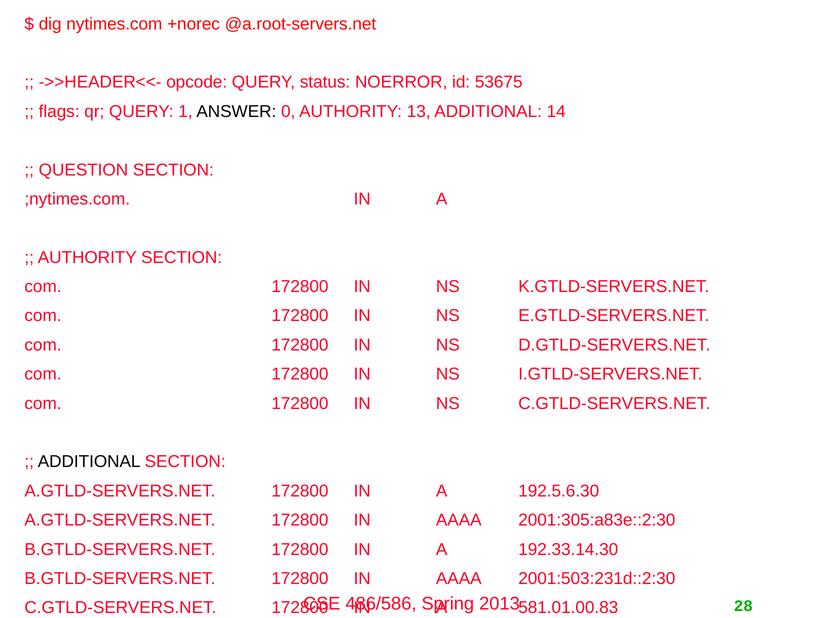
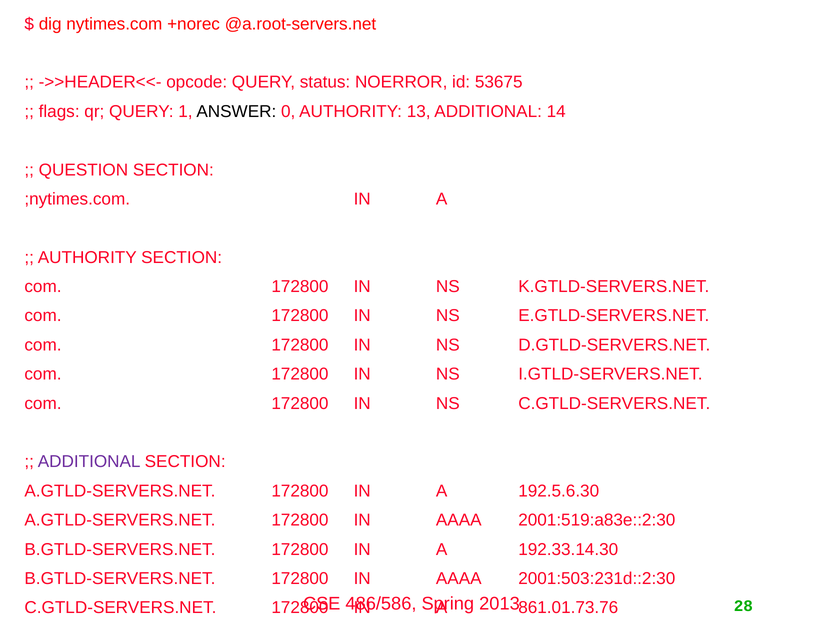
ADDITIONAL colour: black -> purple (89, 461)
2001:305:a83e::2:30: 2001:305:a83e::2:30 -> 2001:519:a83e::2:30 (597, 520)
581.01.00.83: 581.01.00.83 -> 861.01.73.76 (568, 607)
